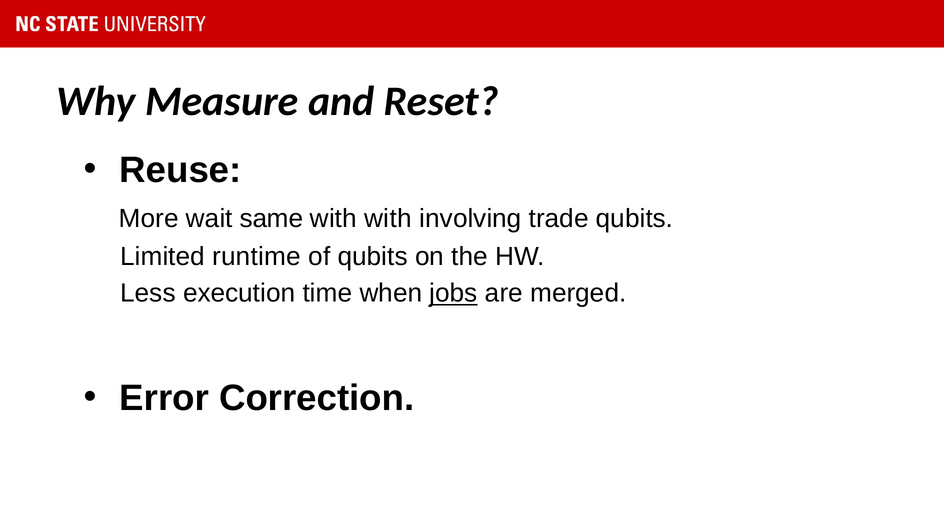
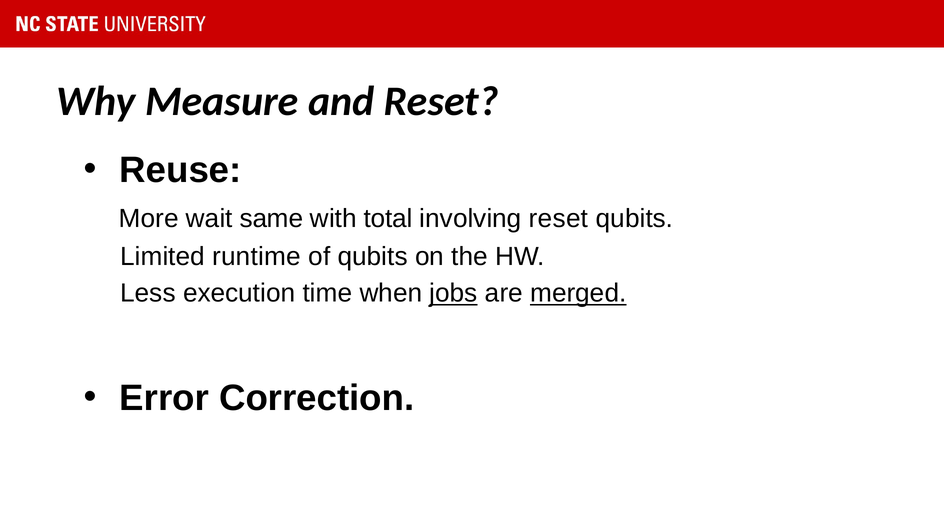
with with: with -> total (388, 219)
involving trade: trade -> reset (559, 219)
merged underline: none -> present (578, 293)
